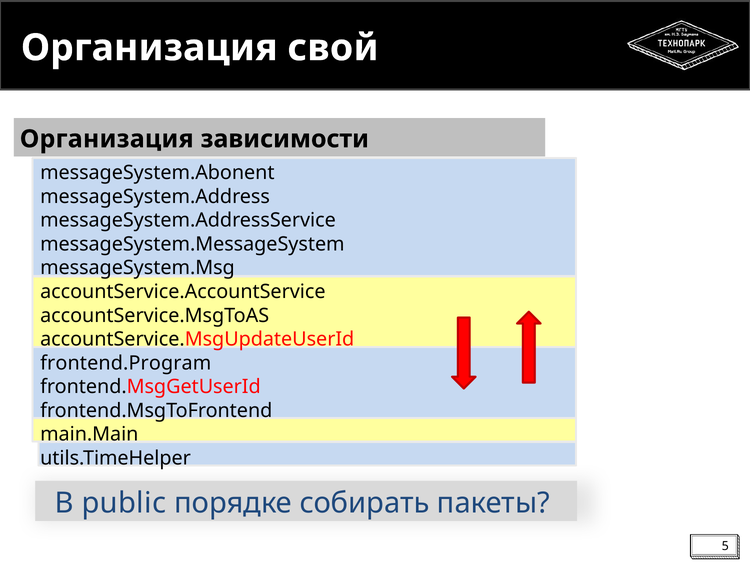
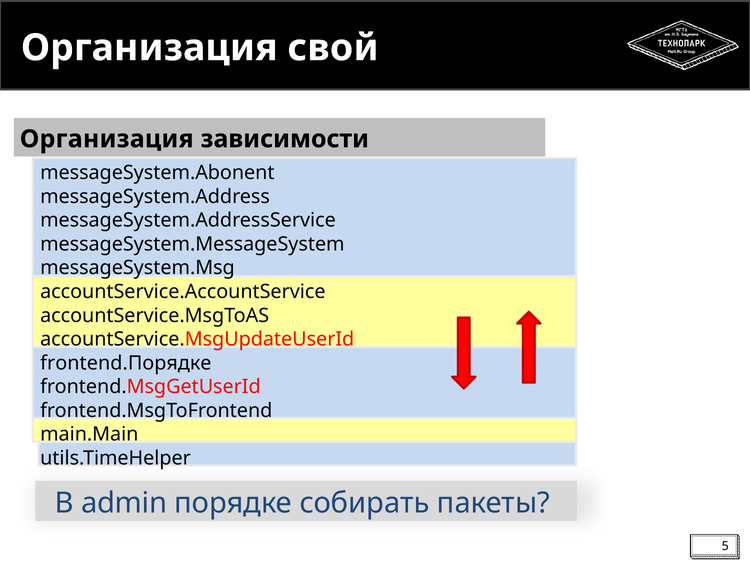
frontend.Program: frontend.Program -> frontend.Порядке (126, 363)
public: public -> admin (124, 502)
